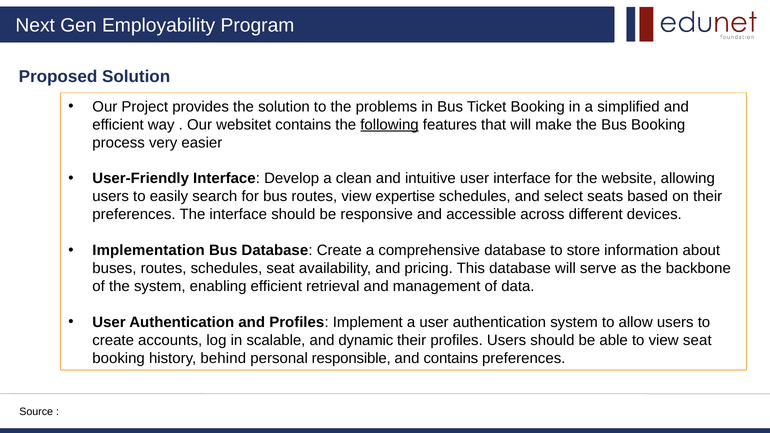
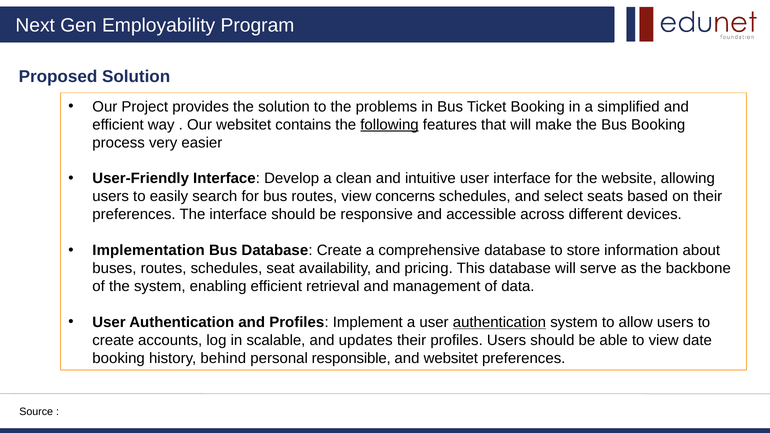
expertise: expertise -> concerns (405, 197)
authentication underline: none -> present (499, 322)
dynamic: dynamic -> updates (366, 340)
view seat: seat -> date (697, 340)
and contains: contains -> websitet (451, 358)
